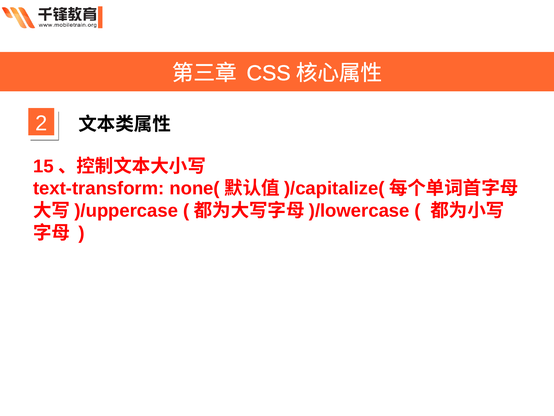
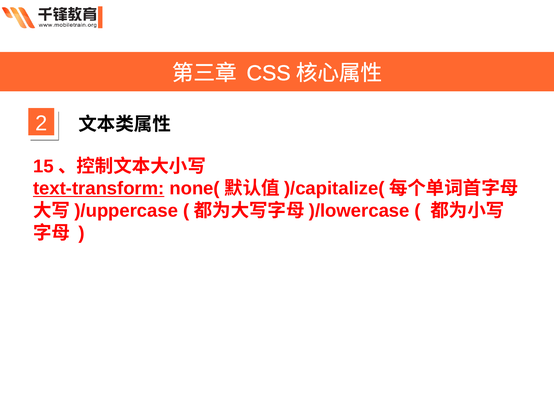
text-transform underline: none -> present (99, 188)
